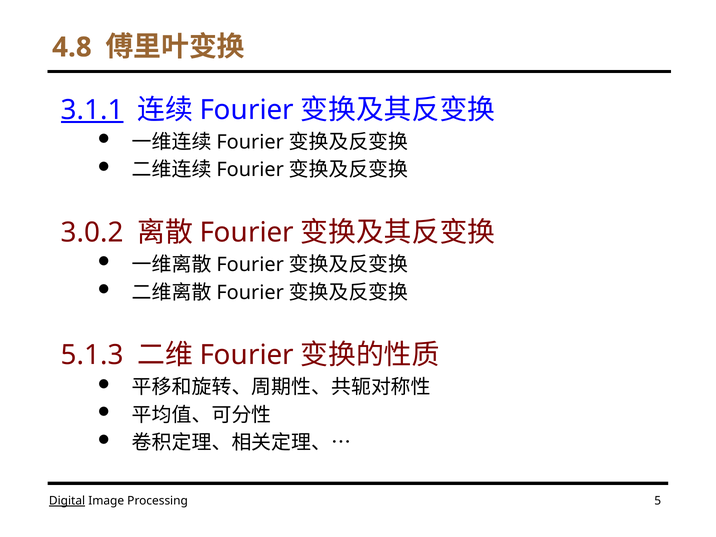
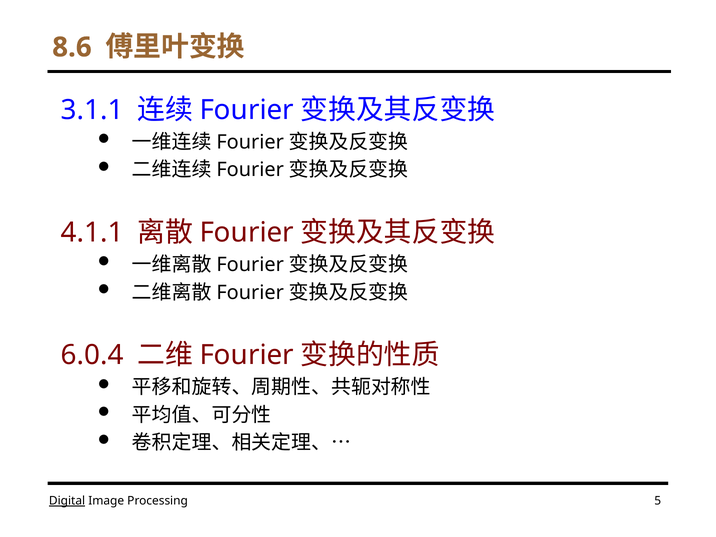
4.8: 4.8 -> 8.6 (72, 47)
3.1.1 underline: present -> none (92, 110)
3.0.2: 3.0.2 -> 4.1.1 (92, 233)
5.1.3: 5.1.3 -> 6.0.4 (92, 355)
